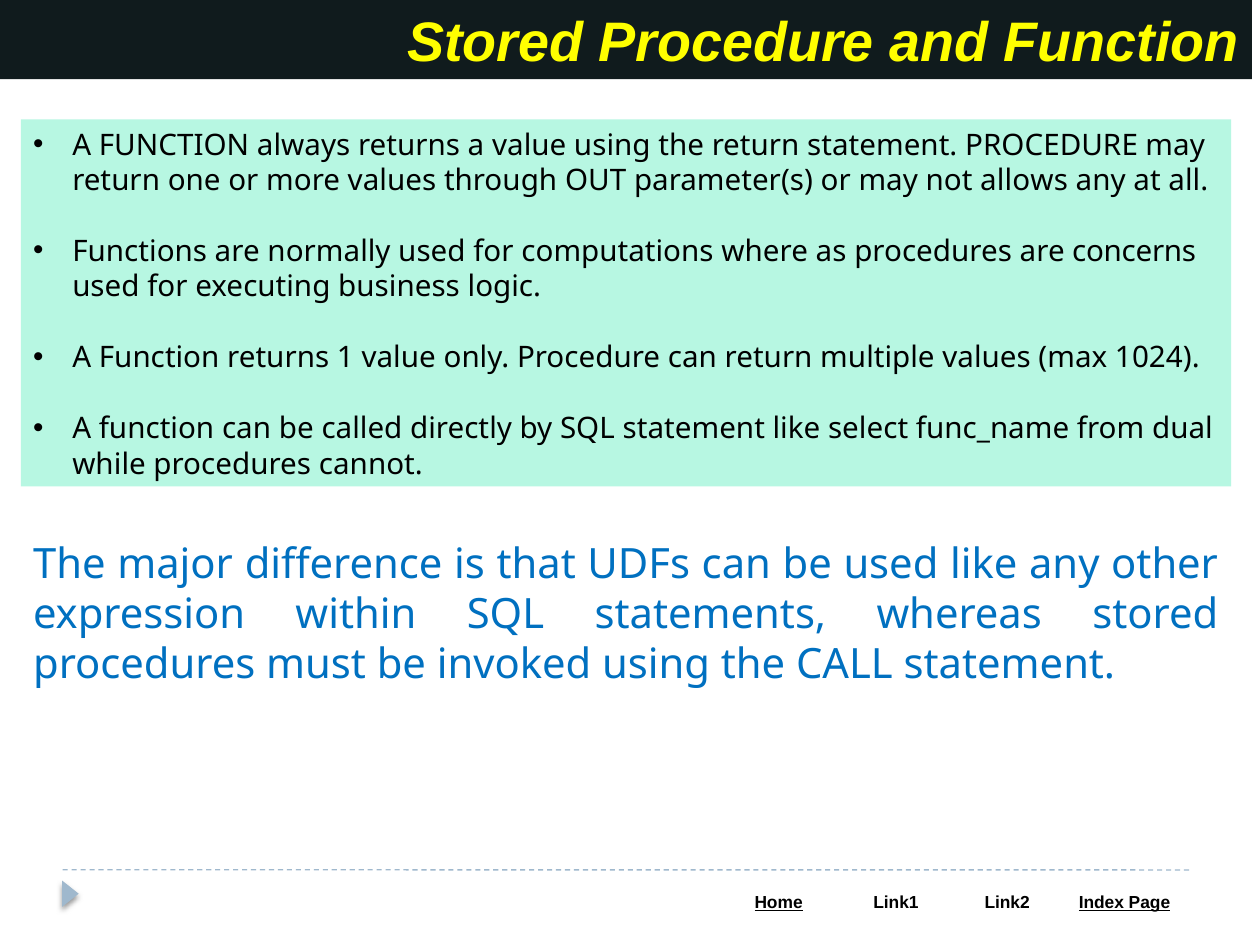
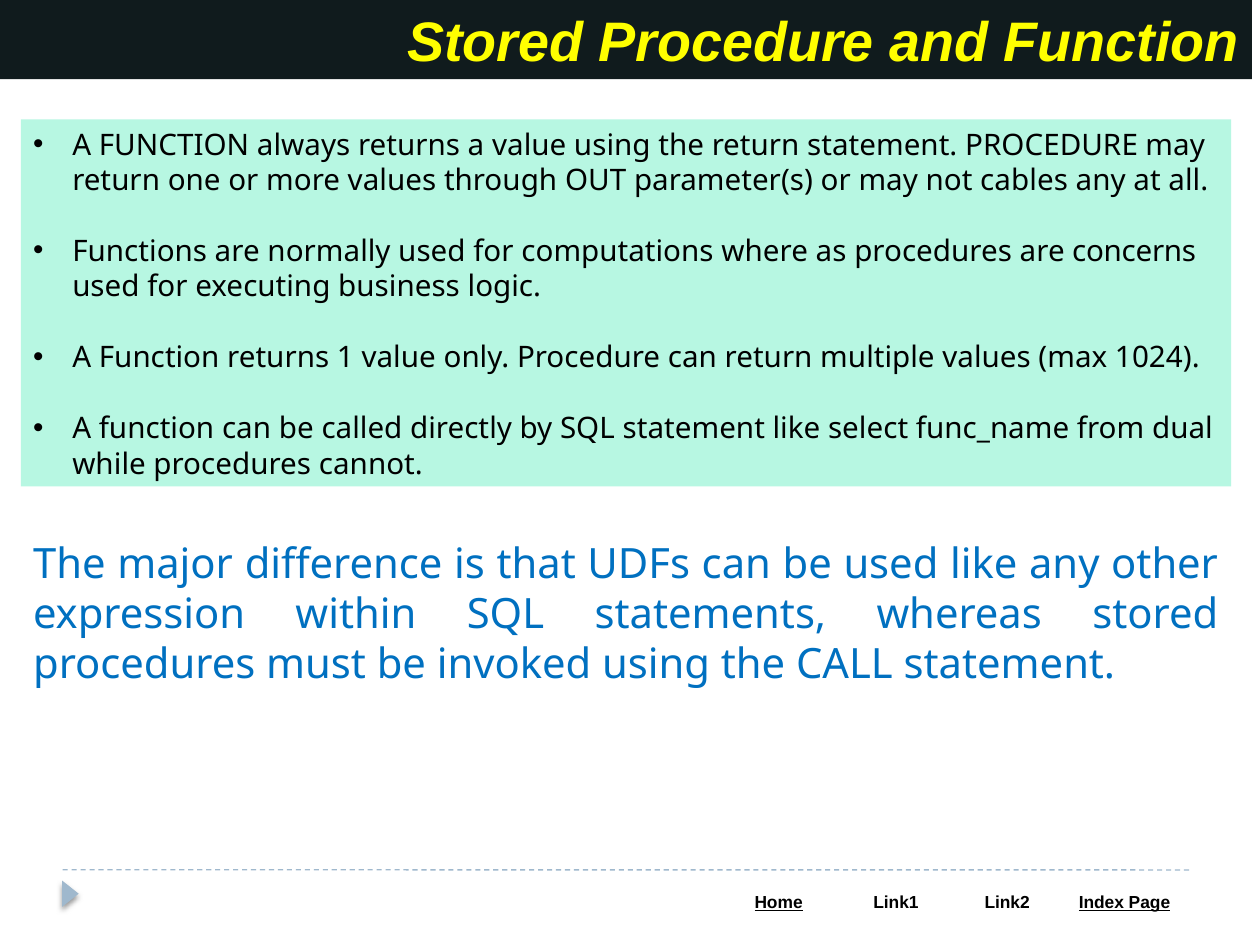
allows: allows -> cables (1024, 181)
